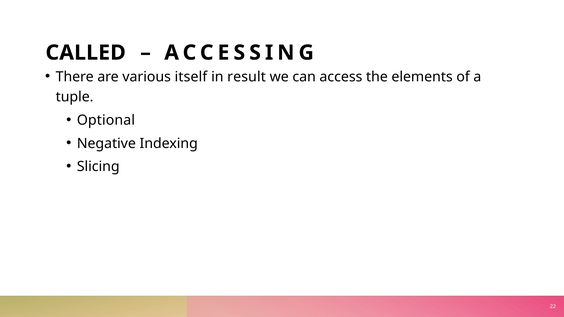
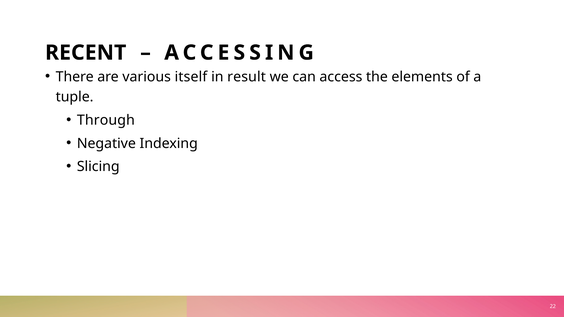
CALLED: CALLED -> RECENT (86, 53)
Optional: Optional -> Through (106, 120)
